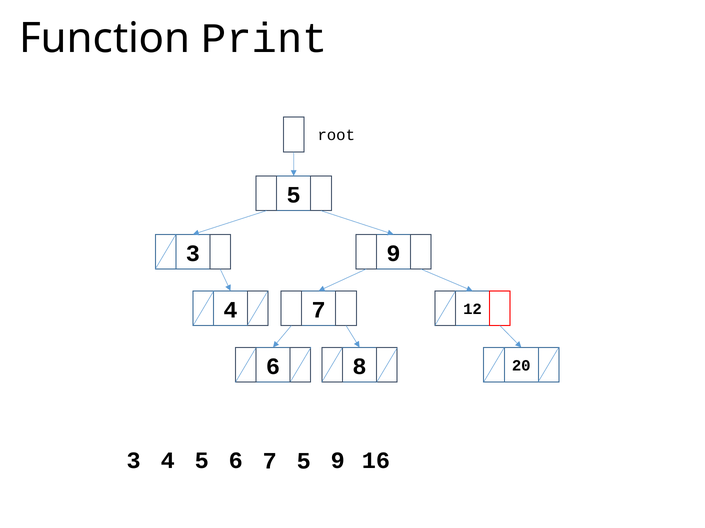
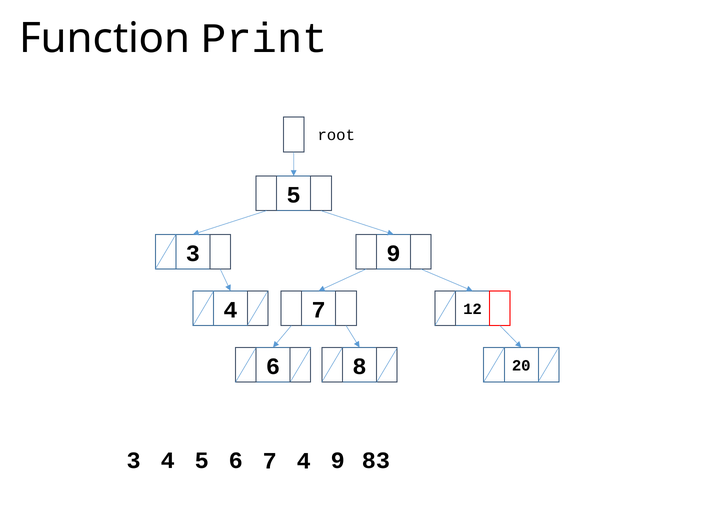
7 5: 5 -> 4 (304, 462)
16: 16 -> 83 (376, 461)
